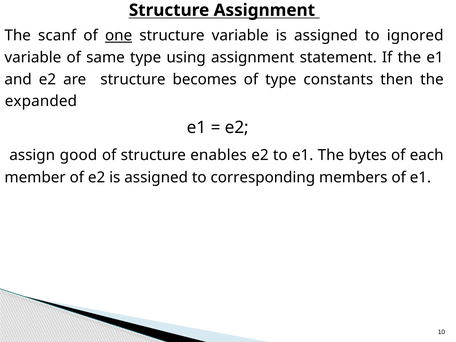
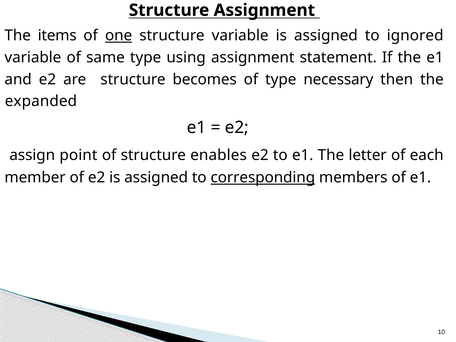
scanf: scanf -> items (57, 36)
constants: constants -> necessary (338, 79)
good: good -> point (78, 155)
bytes: bytes -> letter (368, 155)
corresponding underline: none -> present (263, 178)
